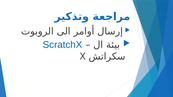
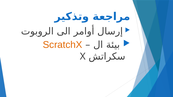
ScratchX colour: blue -> orange (63, 45)
